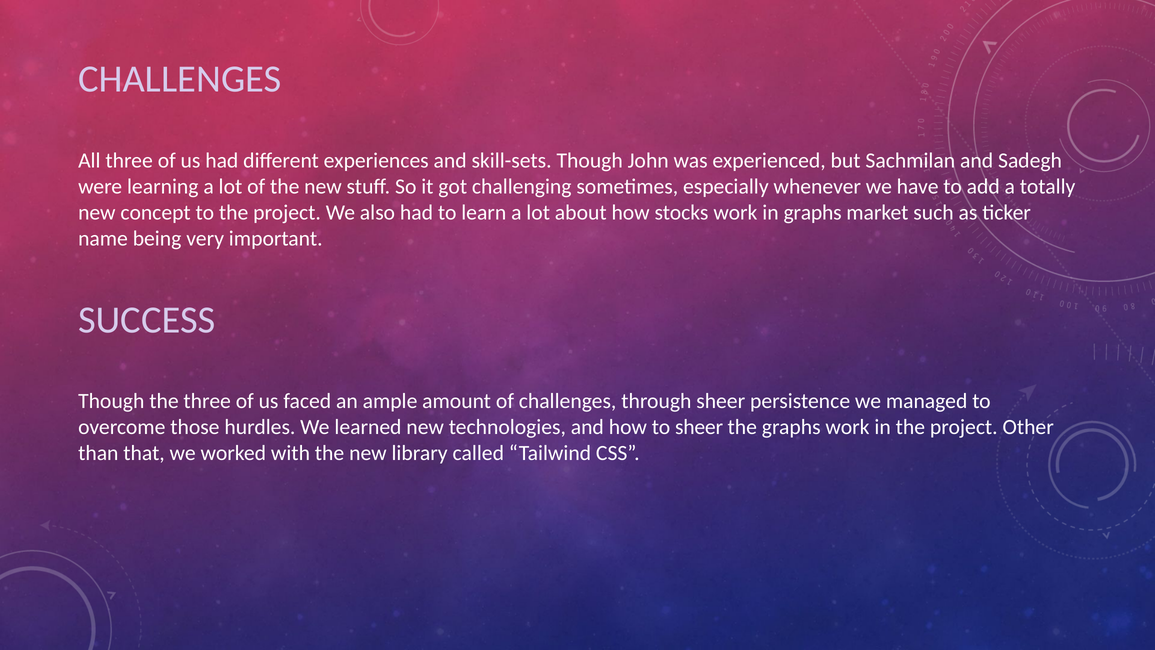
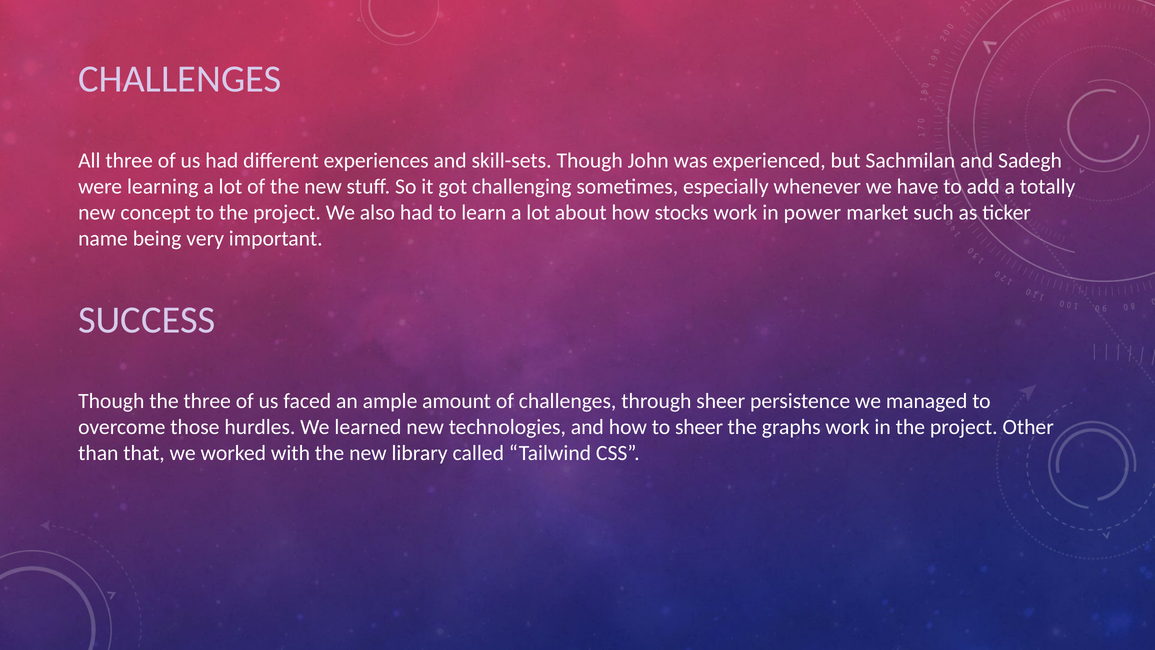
in graphs: graphs -> power (812, 212)
